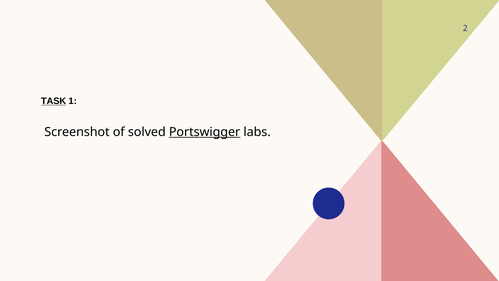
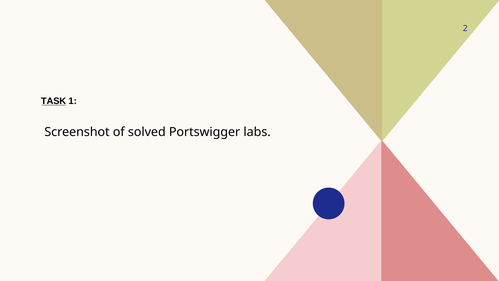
Portswigger underline: present -> none (205, 132)
